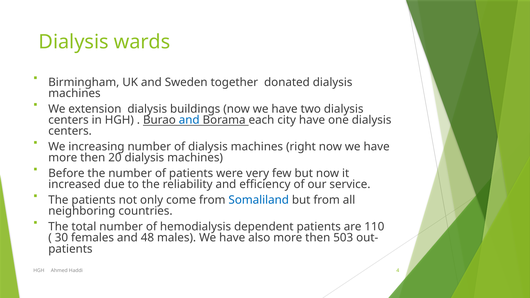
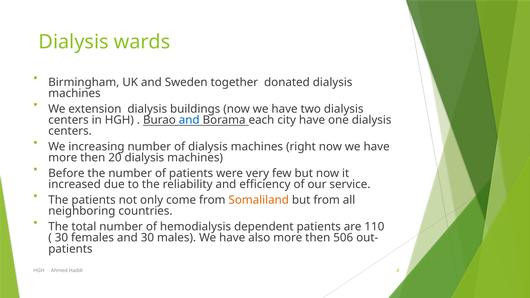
Somaliland colour: blue -> orange (259, 200)
and 48: 48 -> 30 (147, 238)
503: 503 -> 506 (343, 238)
